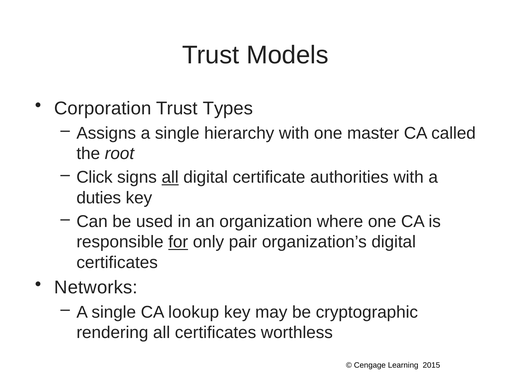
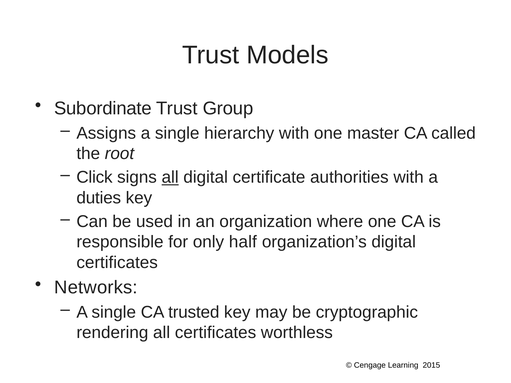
Corporation: Corporation -> Subordinate (103, 109)
Types: Types -> Group (228, 109)
for underline: present -> none (178, 242)
pair: pair -> half (243, 242)
lookup: lookup -> trusted (194, 312)
